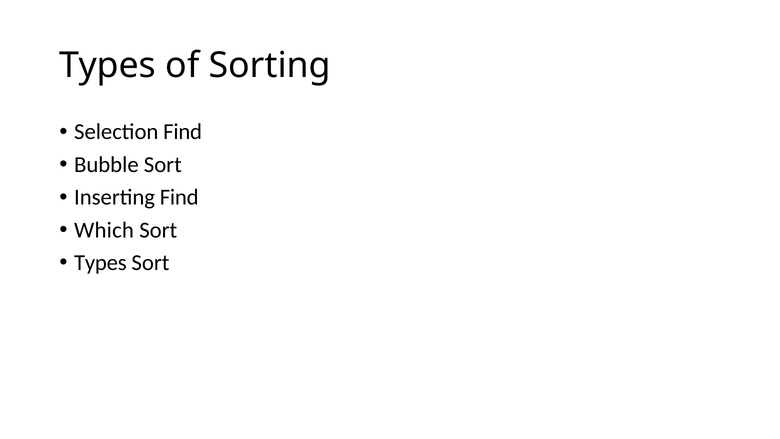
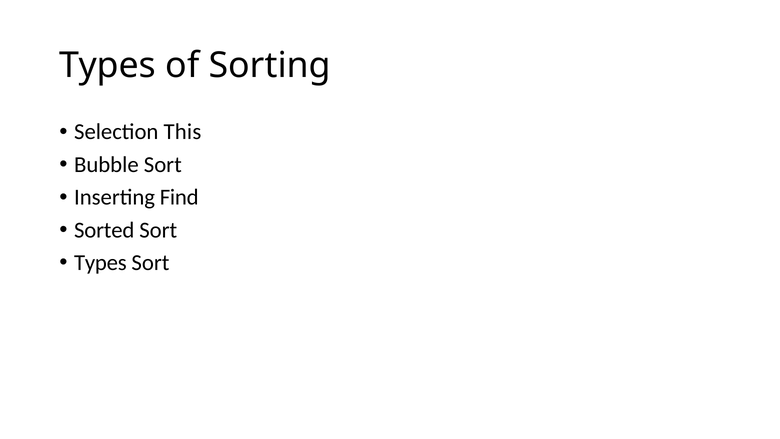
Selection Find: Find -> This (182, 132)
Which: Which -> Sorted (104, 230)
